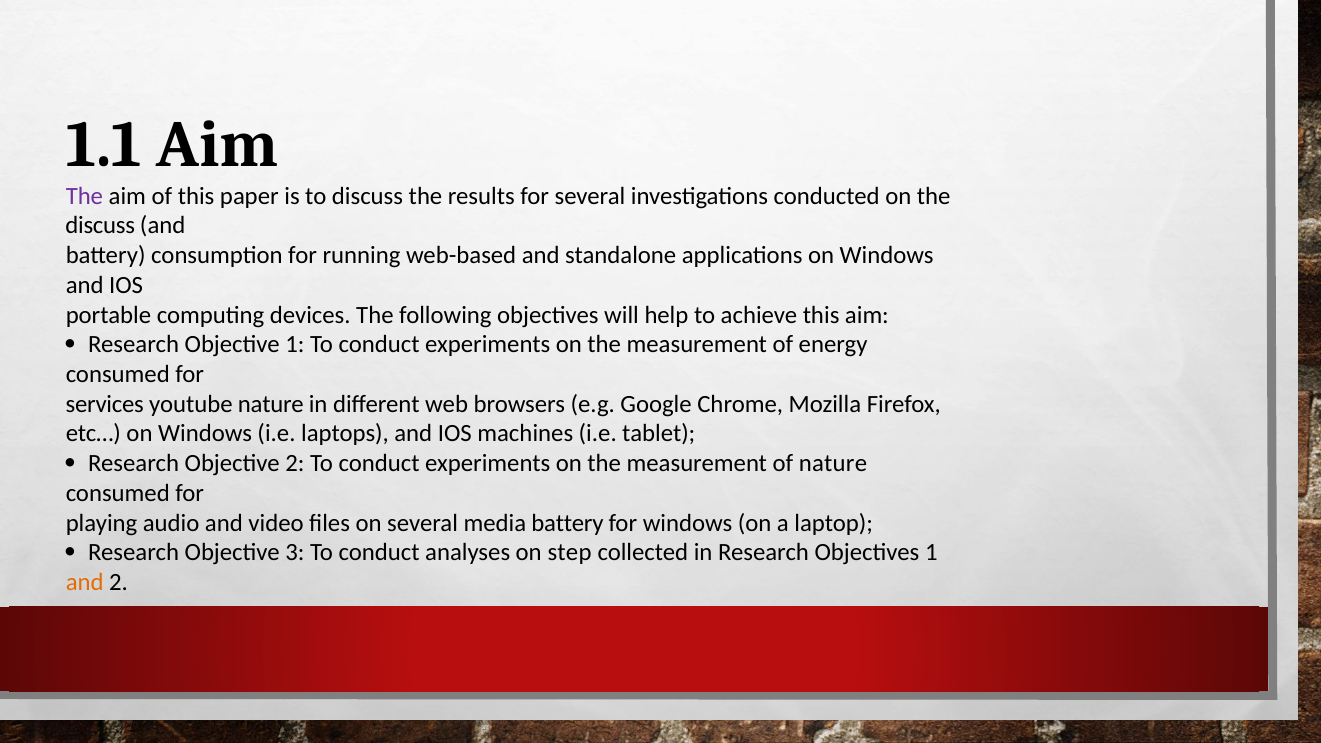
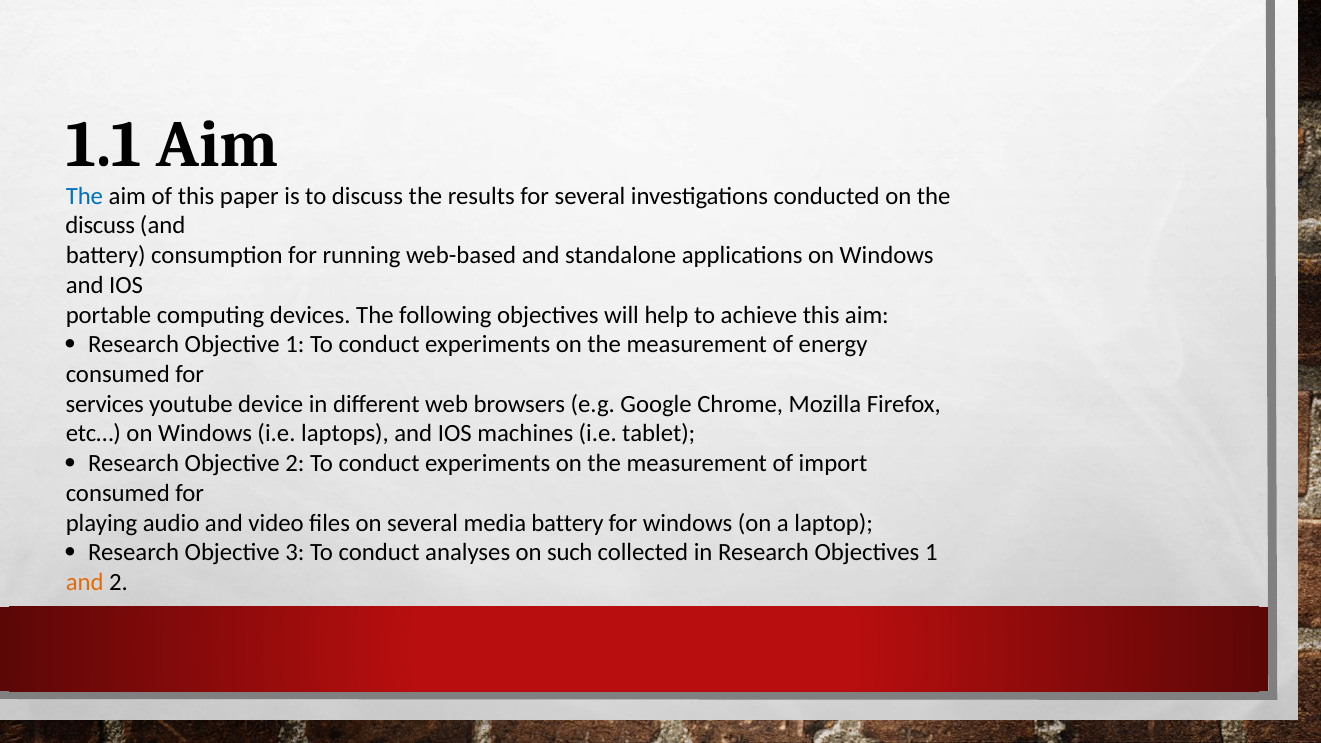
The colour: purple -> blue (84, 196)
youtube nature: nature -> device (271, 404)
of nature: nature -> import (833, 464)
step: step -> such (570, 553)
